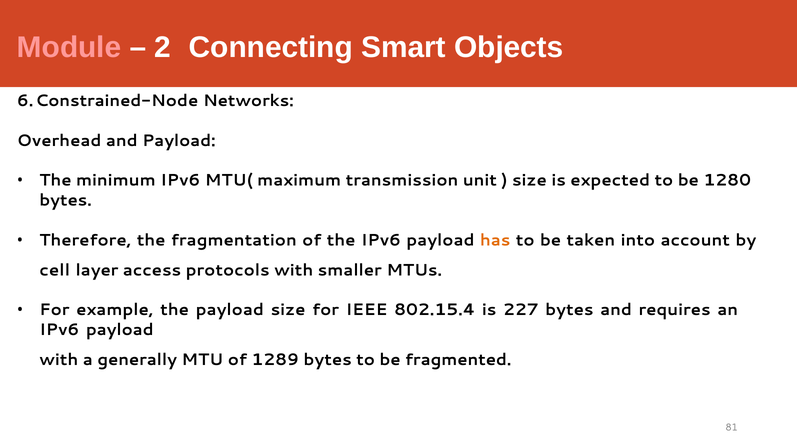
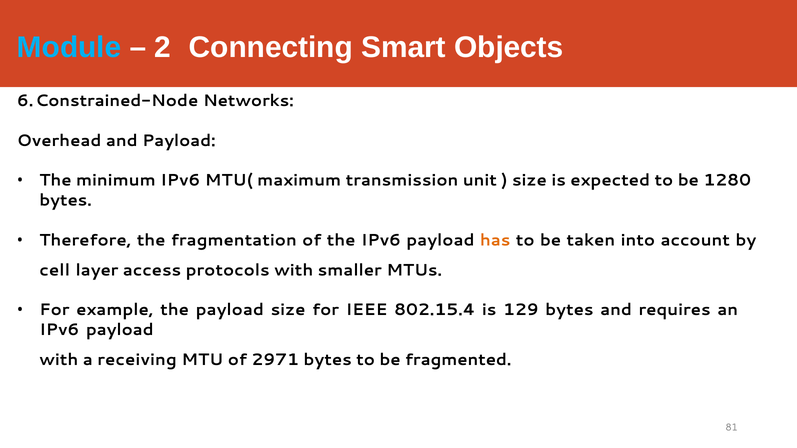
Module colour: pink -> light blue (69, 47)
227: 227 -> 129 (521, 310)
generally: generally -> receiving (137, 360)
1289: 1289 -> 2971 (275, 360)
